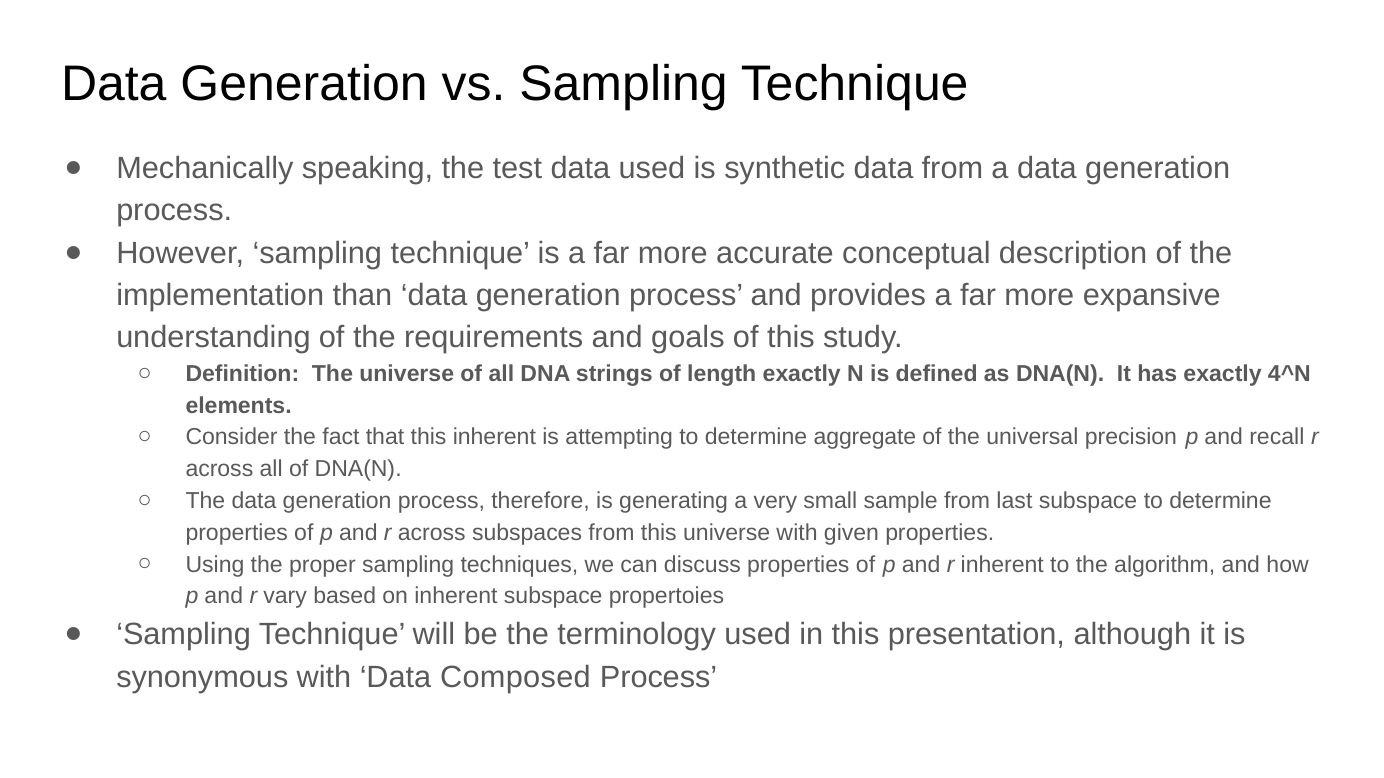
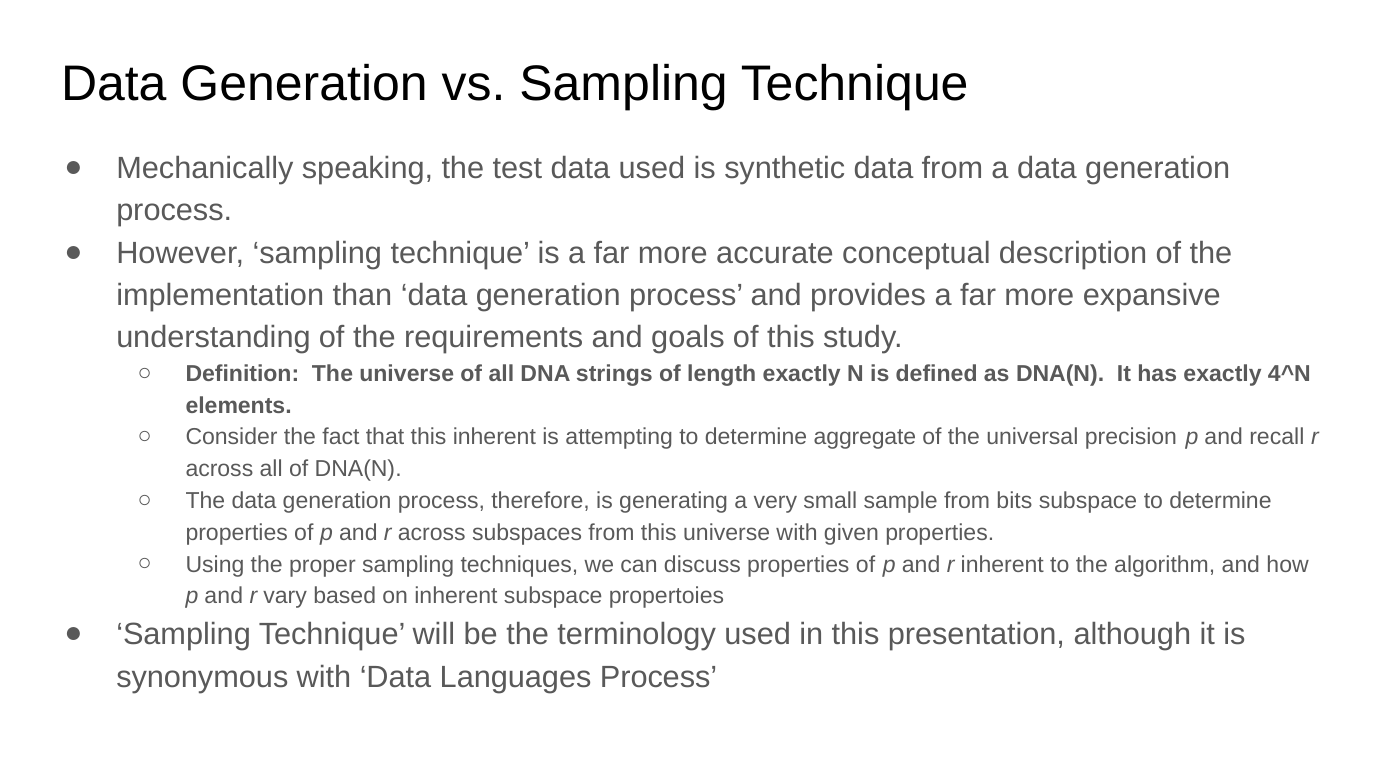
last: last -> bits (1014, 501)
Composed: Composed -> Languages (516, 677)
